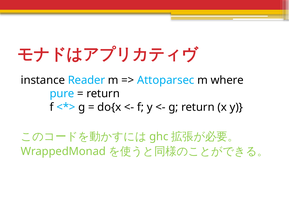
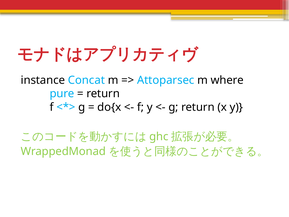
Reader: Reader -> Concat (86, 80)
